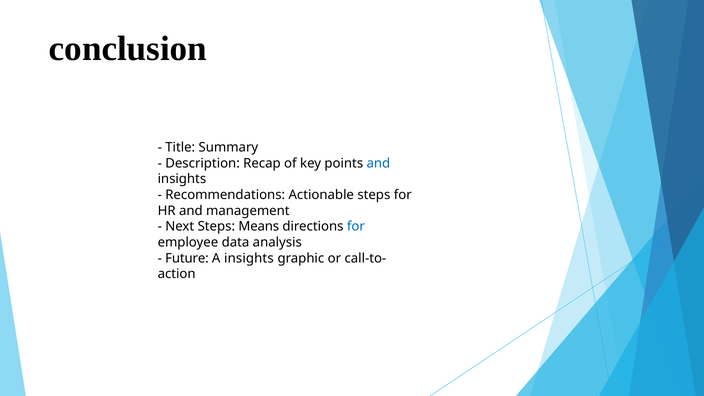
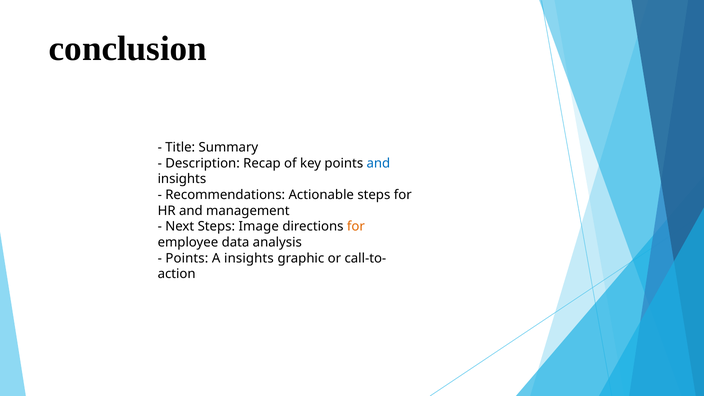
Means: Means -> Image (259, 227)
for colour: blue -> orange (356, 227)
Future: Future -> Points (187, 258)
